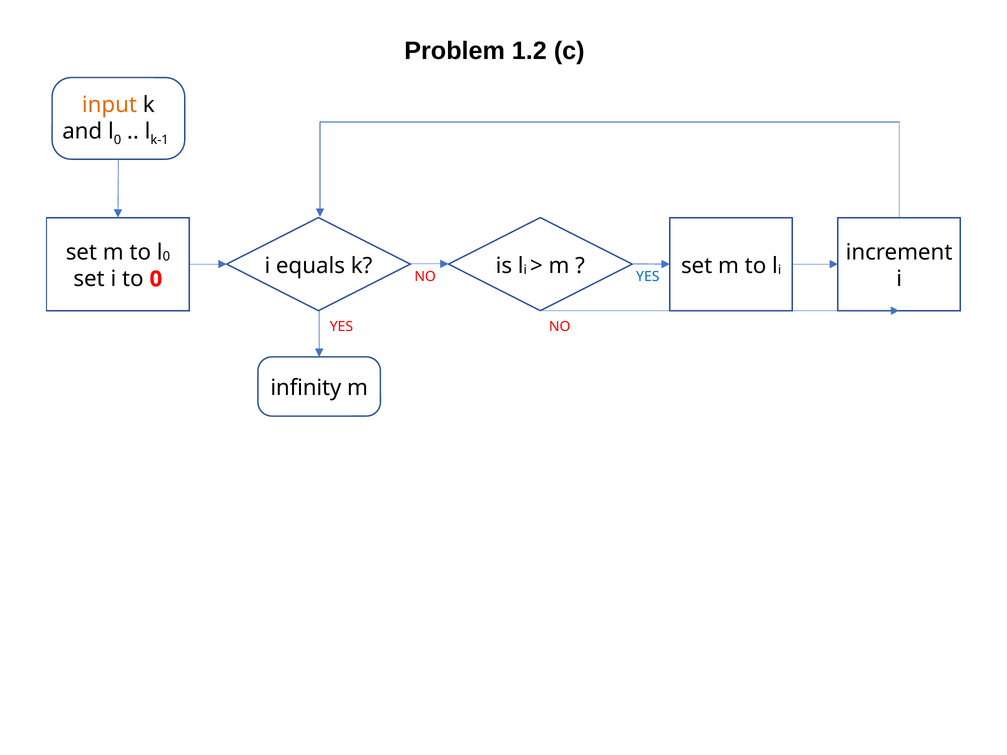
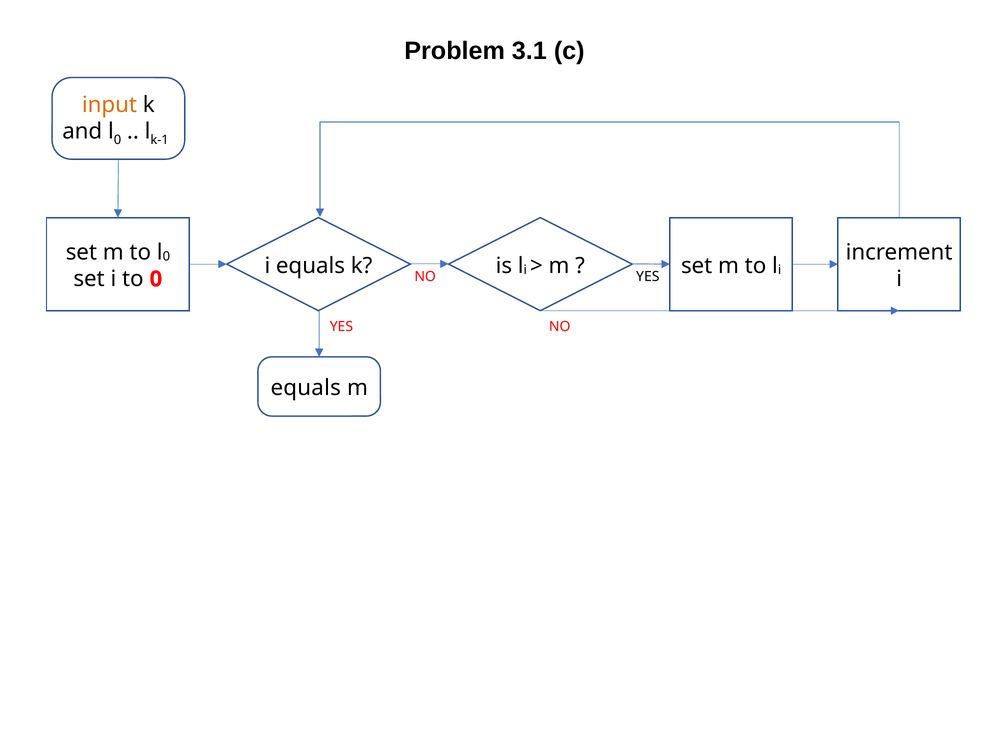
1.2: 1.2 -> 3.1 (529, 51)
YES colour: blue -> black (648, 277)
infinity: infinity -> equals (306, 388)
